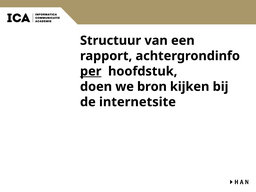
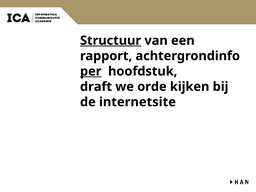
Structuur underline: none -> present (111, 41)
doen: doen -> draft (96, 87)
bron: bron -> orde (152, 87)
